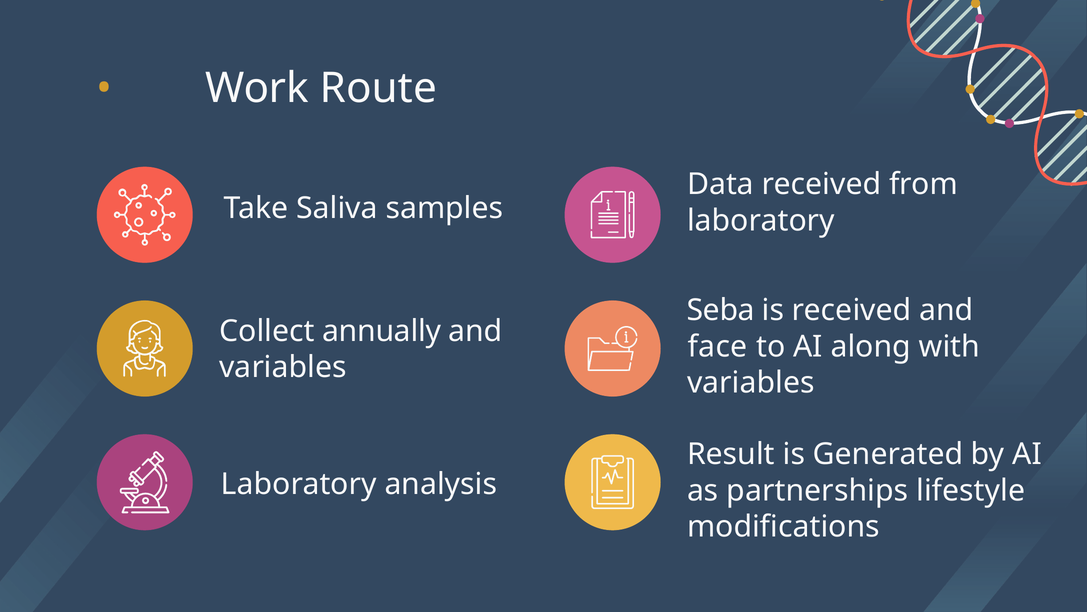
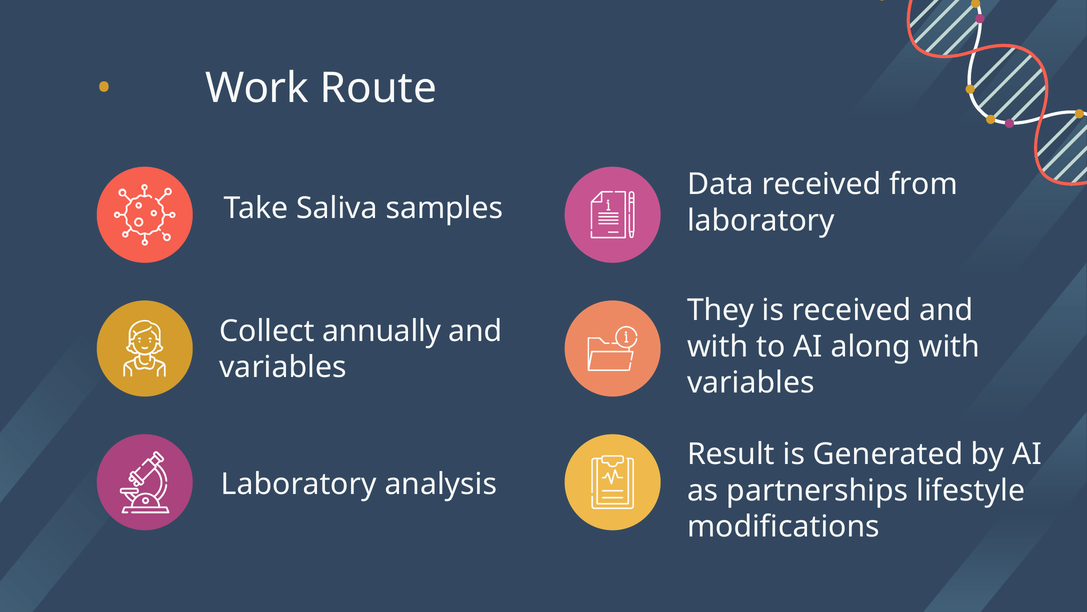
Seba: Seba -> They (721, 310)
face: face -> with (718, 346)
